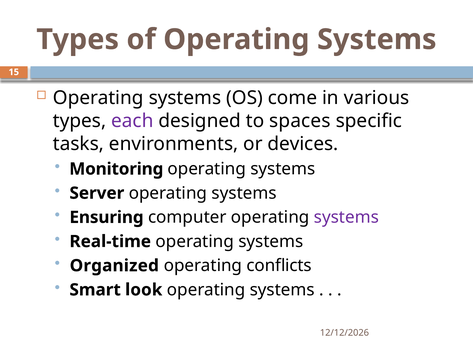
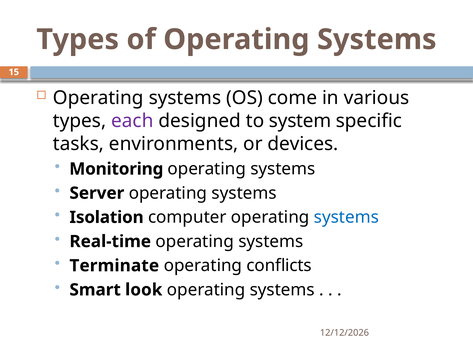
spaces: spaces -> system (300, 121)
Ensuring: Ensuring -> Isolation (107, 217)
systems colour: purple -> blue (346, 217)
Organized: Organized -> Terminate (114, 265)
